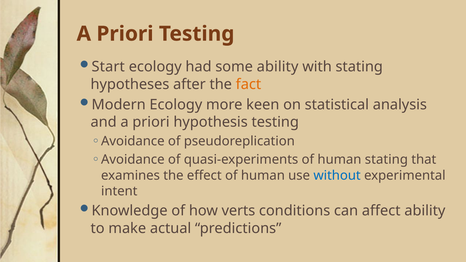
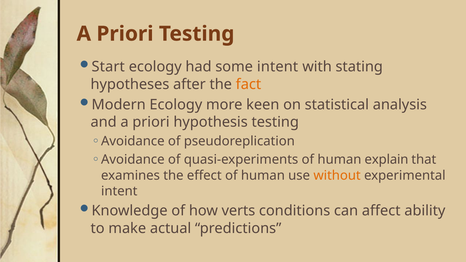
some ability: ability -> intent (278, 67)
human stating: stating -> explain (387, 160)
without colour: blue -> orange (337, 175)
